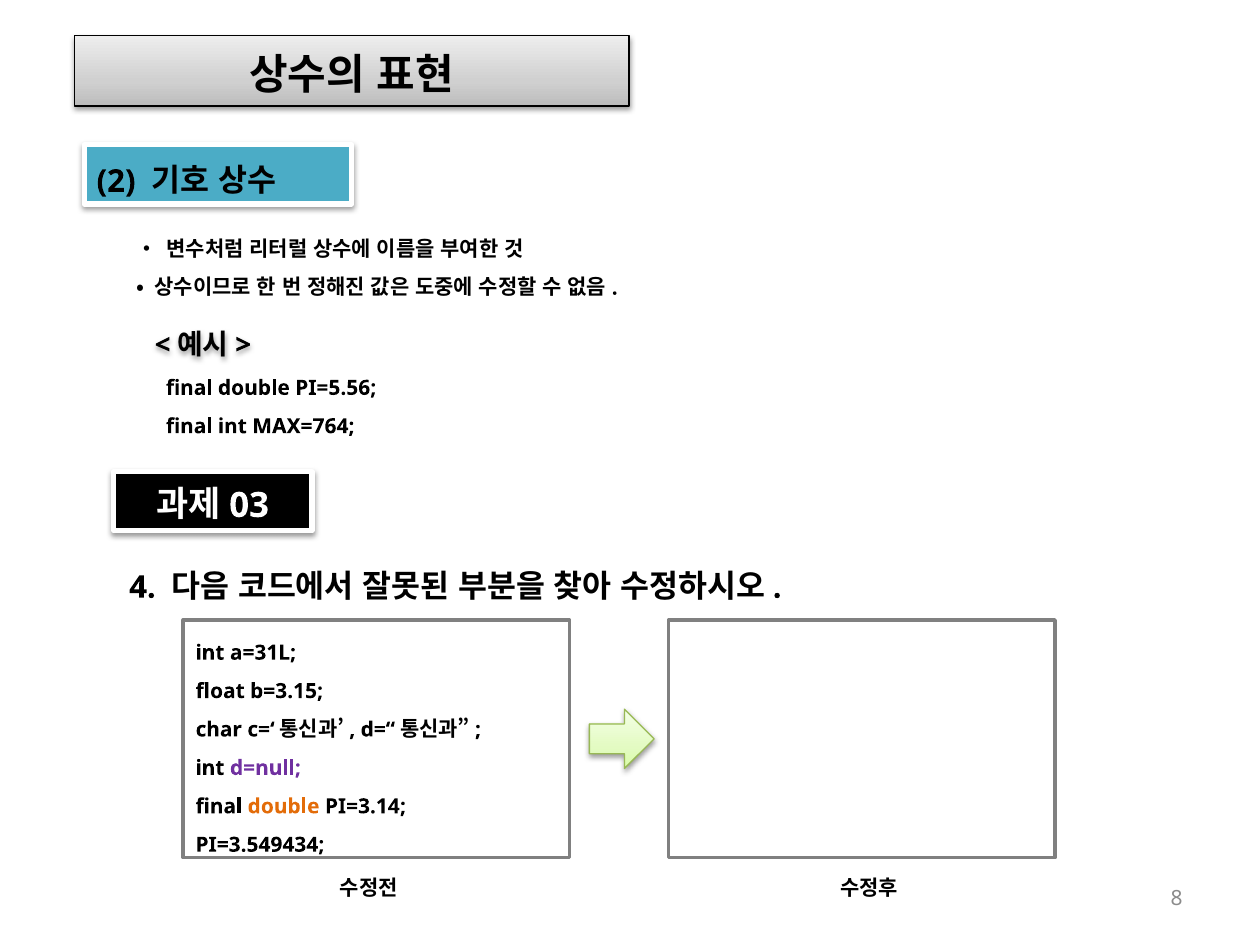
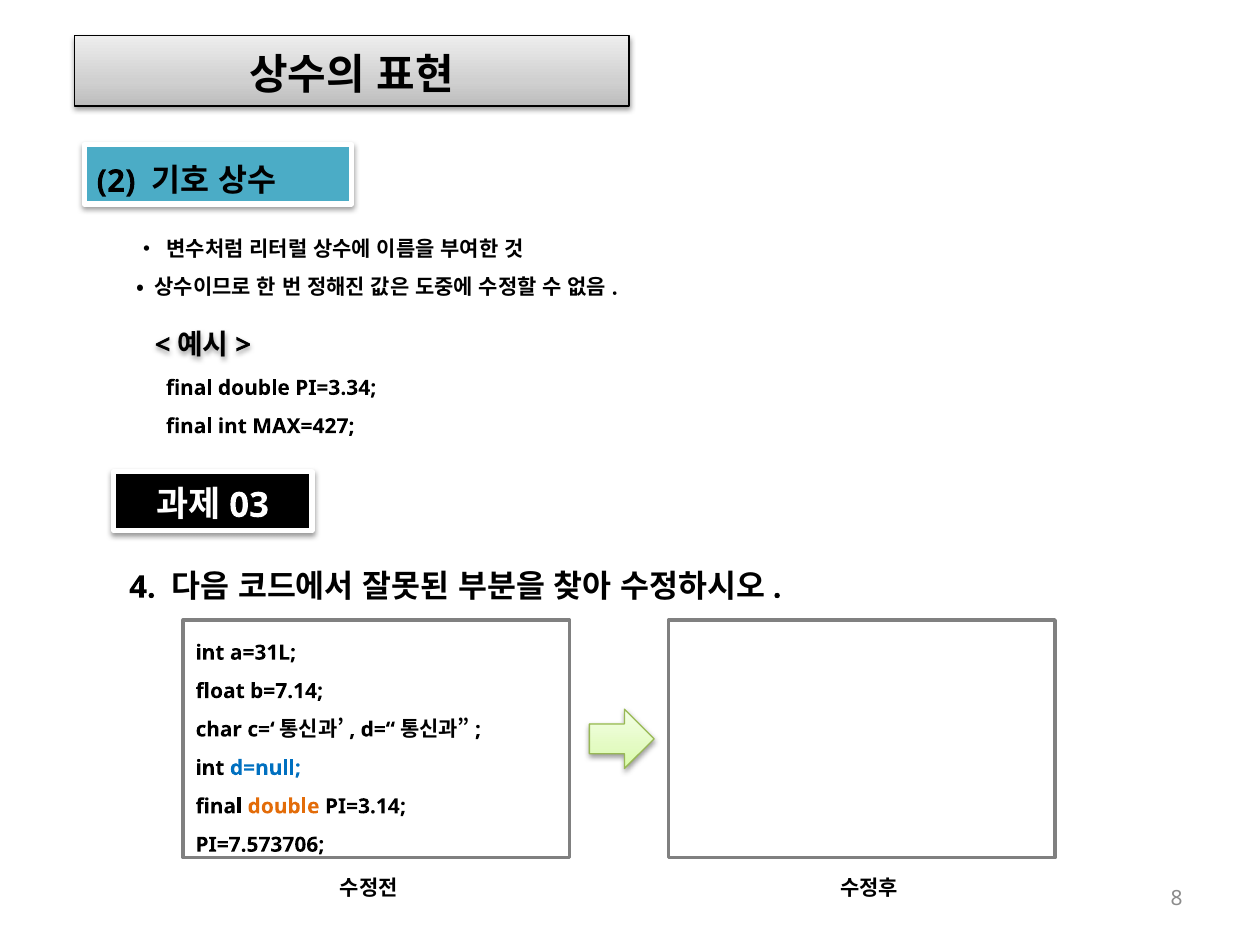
PI=5.56: PI=5.56 -> PI=3.34 (336, 388)
MAX=764: MAX=764 -> MAX=427 (303, 427)
b=3.15: b=3.15 -> b=7.14 (287, 692)
d=null colour: purple -> blue (265, 768)
PI=3.549434: PI=3.549434 -> PI=7.573706 (260, 845)
